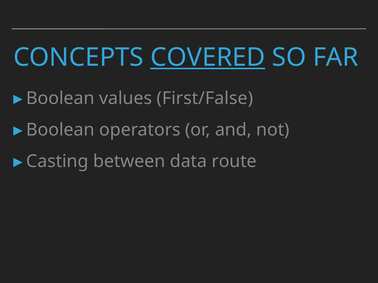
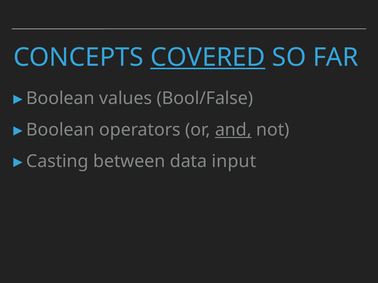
First/False: First/False -> Bool/False (205, 98)
and underline: none -> present (233, 130)
route: route -> input (234, 162)
